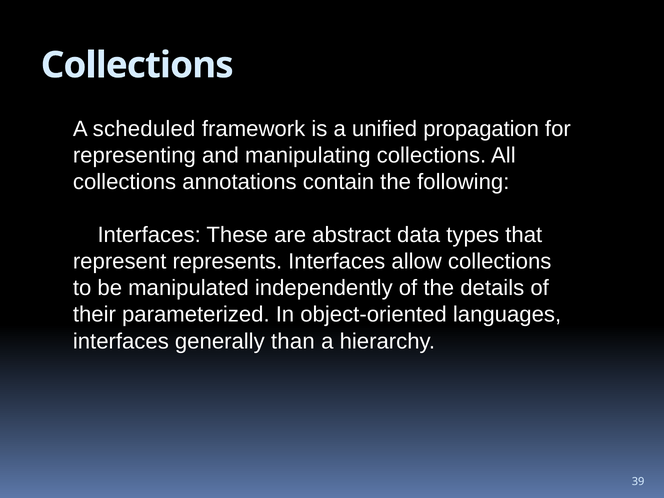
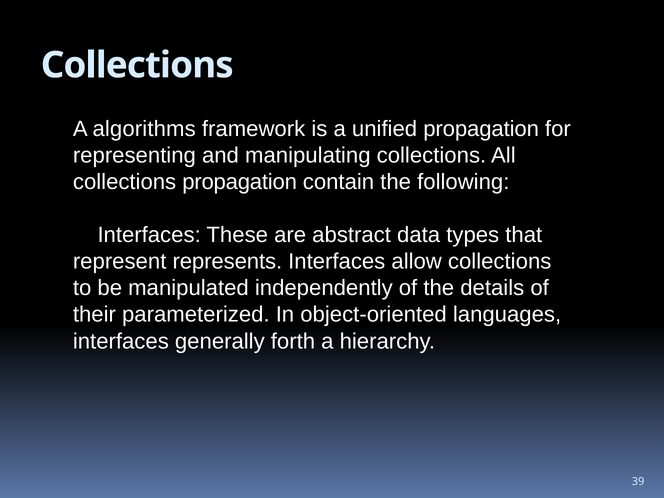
scheduled: scheduled -> algorithms (144, 129)
collections annotations: annotations -> propagation (240, 182)
than: than -> forth (293, 341)
